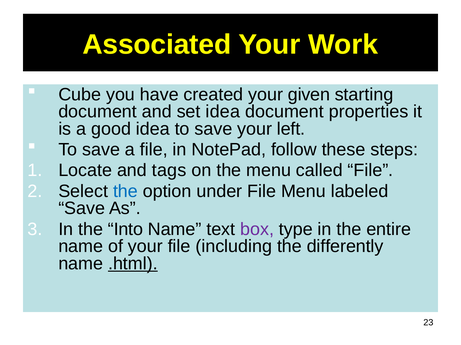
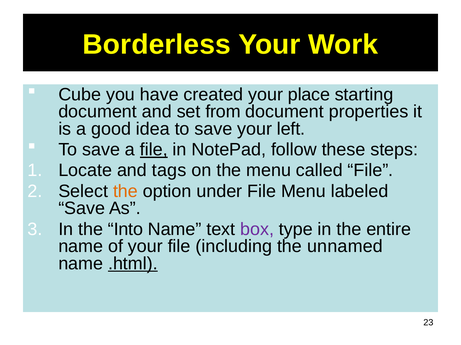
Associated: Associated -> Borderless (157, 45)
given: given -> place (309, 95)
set idea: idea -> from (223, 112)
file underline: none -> present (154, 150)
the colour: blue -> orange (125, 192)
differently: differently -> unnamed (345, 247)
